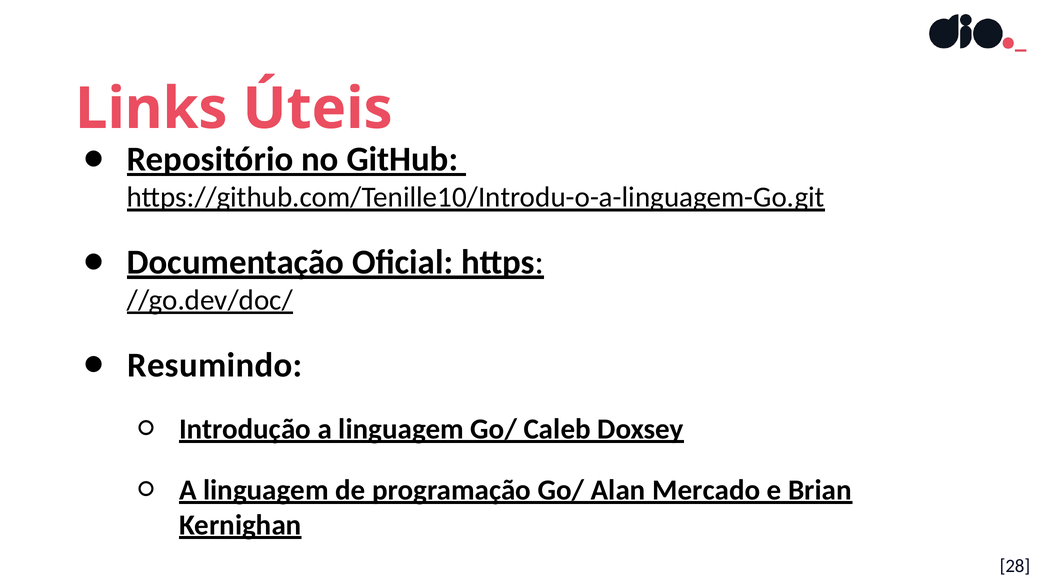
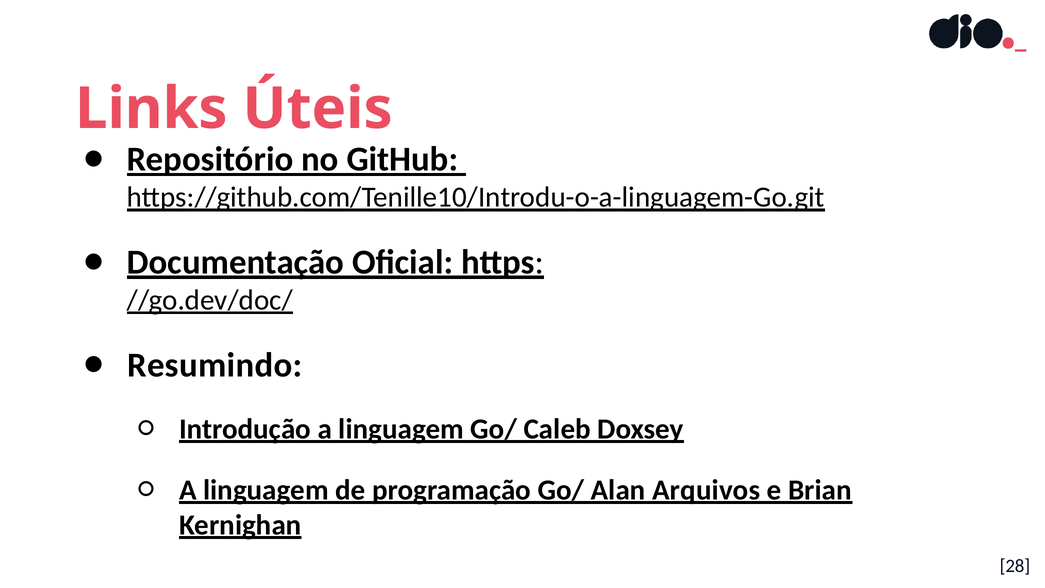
Mercado: Mercado -> Arquivos (706, 490)
